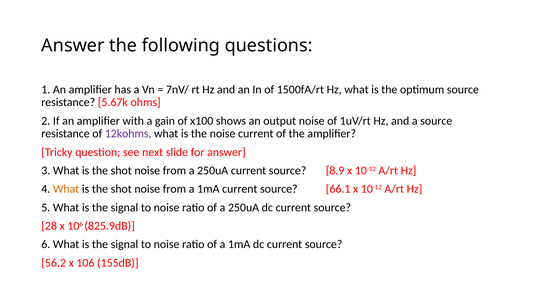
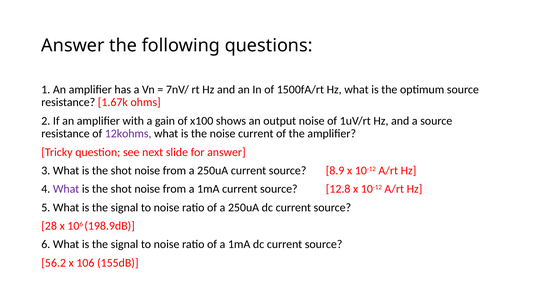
5.67k: 5.67k -> 1.67k (113, 102)
What colour: orange -> purple (66, 189)
66.1: 66.1 -> 12.8 (338, 189)
825.9dB: 825.9dB -> 198.9dB (110, 226)
